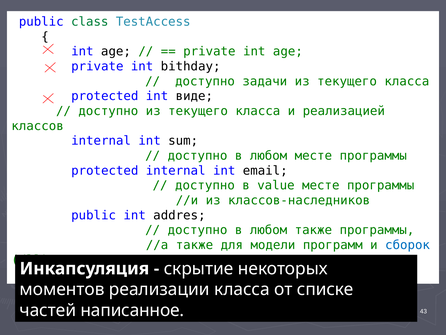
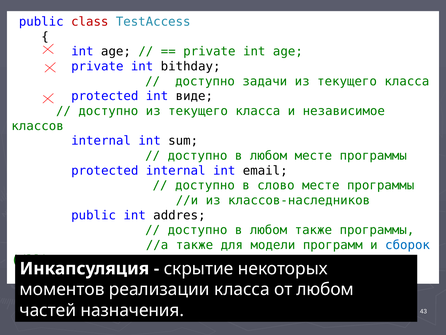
class colour: green -> red (90, 22)
реализацией: реализацией -> независимое (344, 111)
value: value -> слово (276, 185)
от списке: списке -> любом (325, 289)
написанное: написанное -> назначения (132, 310)
